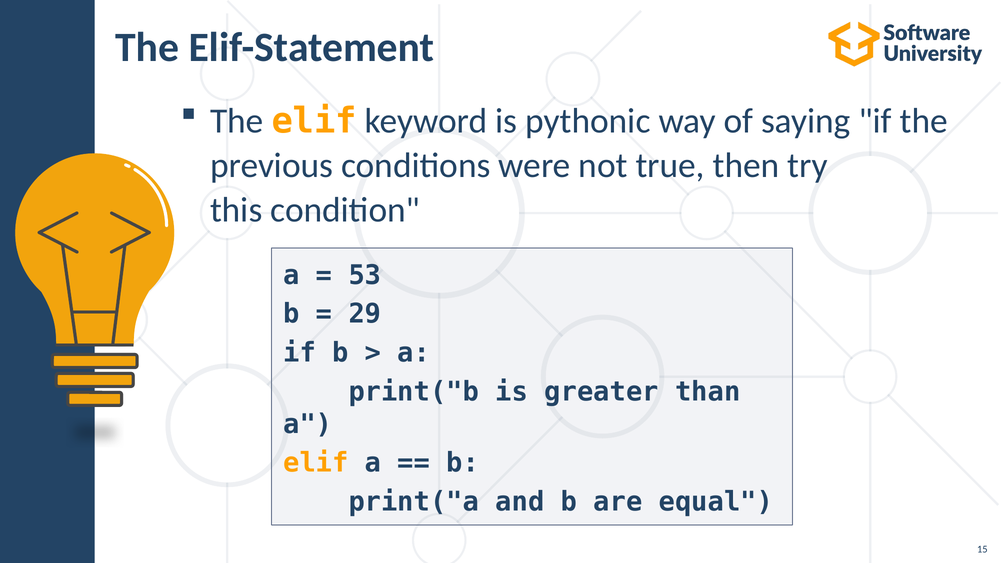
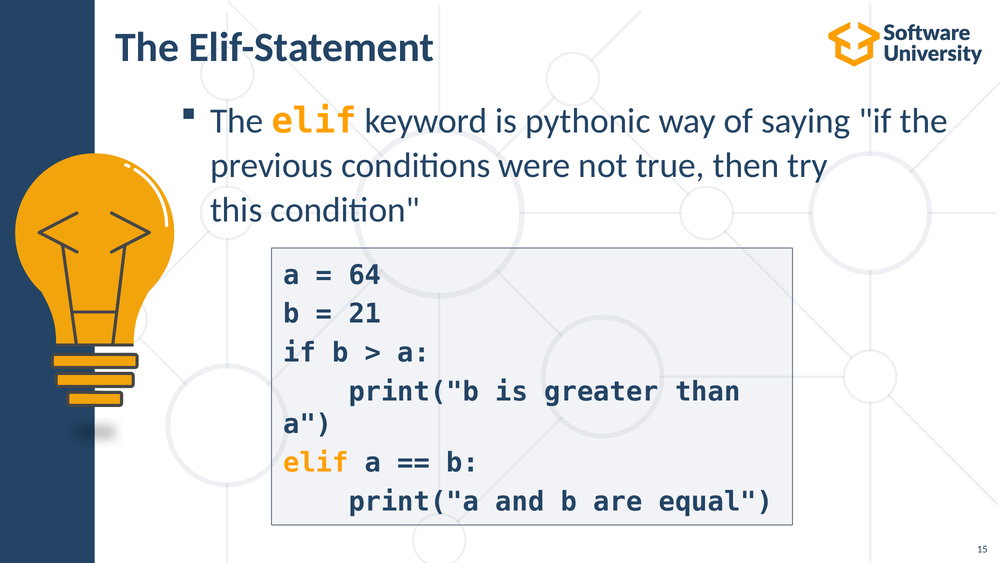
53: 53 -> 64 (365, 275)
29: 29 -> 21 (365, 314)
